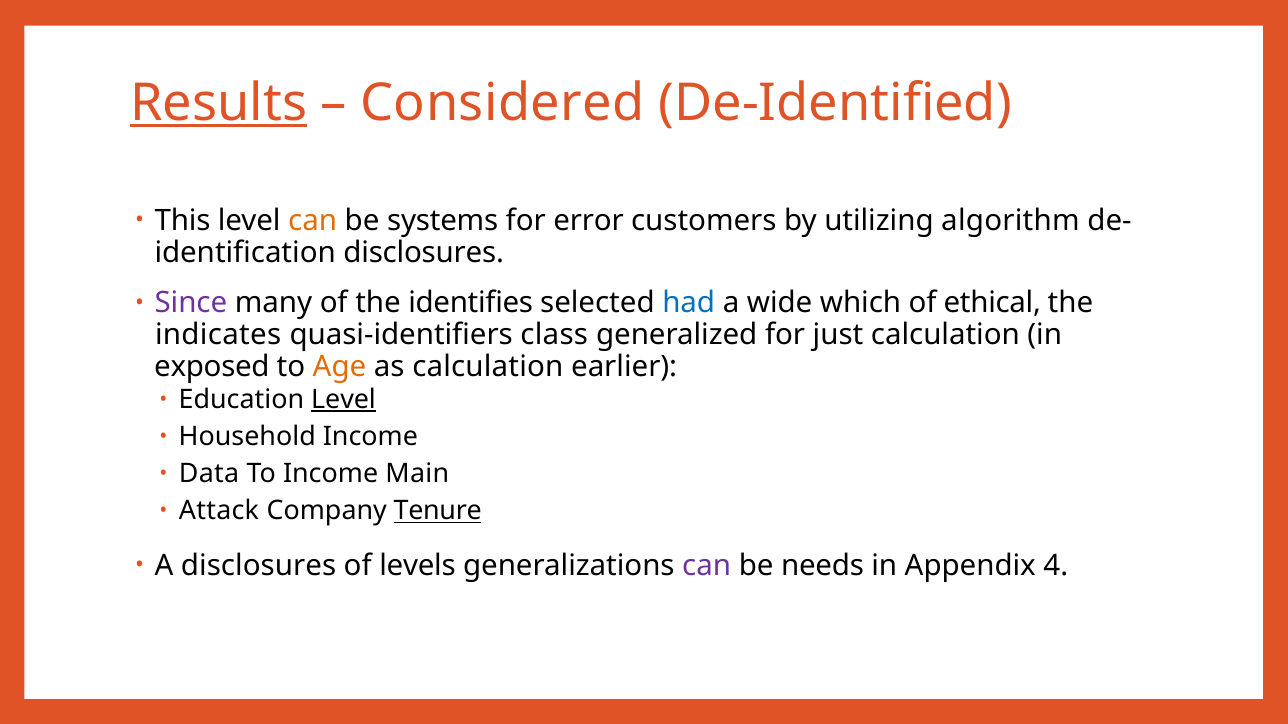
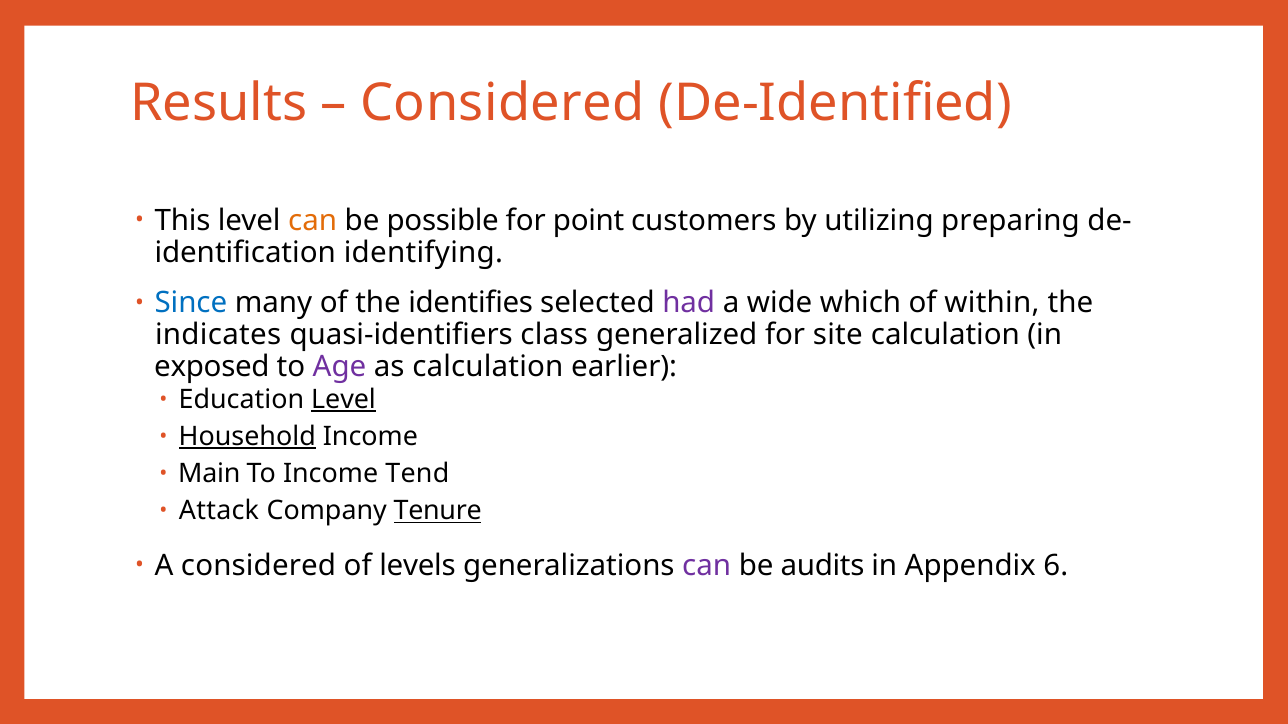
Results underline: present -> none (219, 103)
systems: systems -> possible (443, 221)
error: error -> point (589, 221)
algorithm: algorithm -> preparing (1011, 221)
disclosures: disclosures -> identifying (423, 252)
Since colour: purple -> blue (191, 303)
had colour: blue -> purple (689, 303)
ethical: ethical -> within (992, 303)
just: just -> site (838, 335)
Age colour: orange -> purple (339, 367)
Household underline: none -> present (247, 437)
Data: Data -> Main (209, 474)
Main: Main -> Tend (417, 474)
A disclosures: disclosures -> considered (259, 566)
needs: needs -> audits (823, 566)
4: 4 -> 6 (1056, 566)
